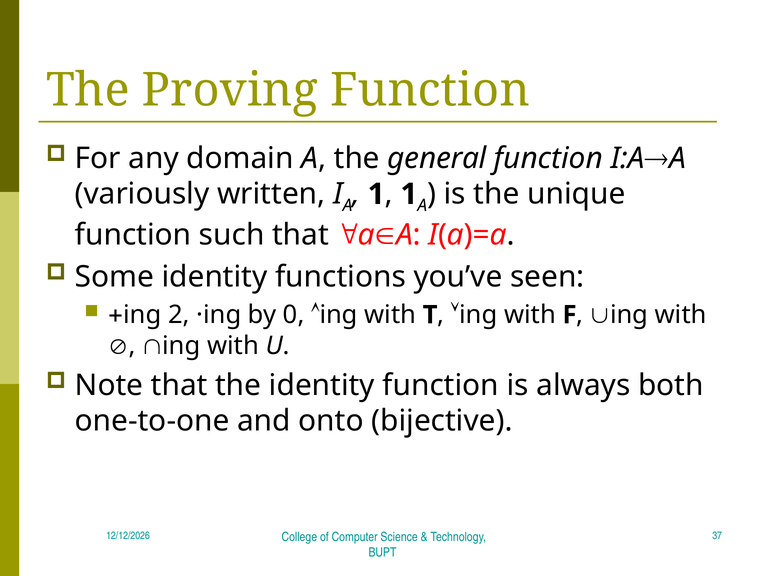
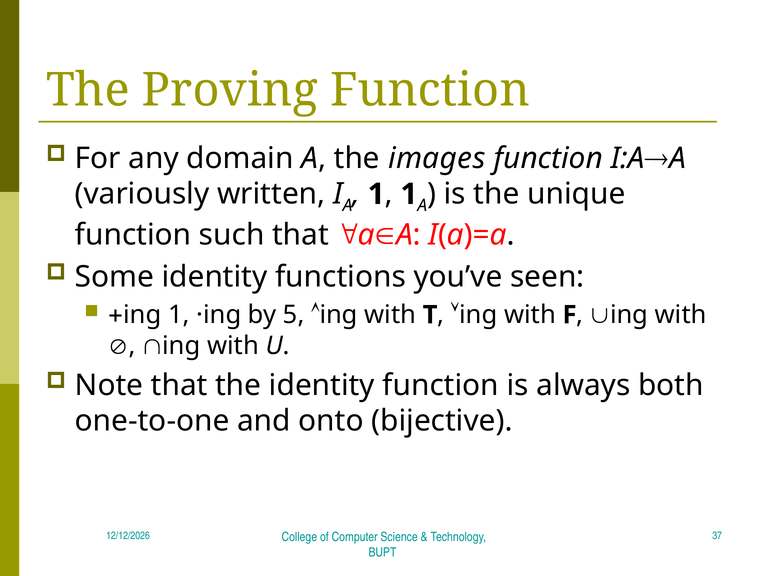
general: general -> images (437, 158)
ing 2: 2 -> 1 (179, 315)
0: 0 -> 5 (294, 315)
